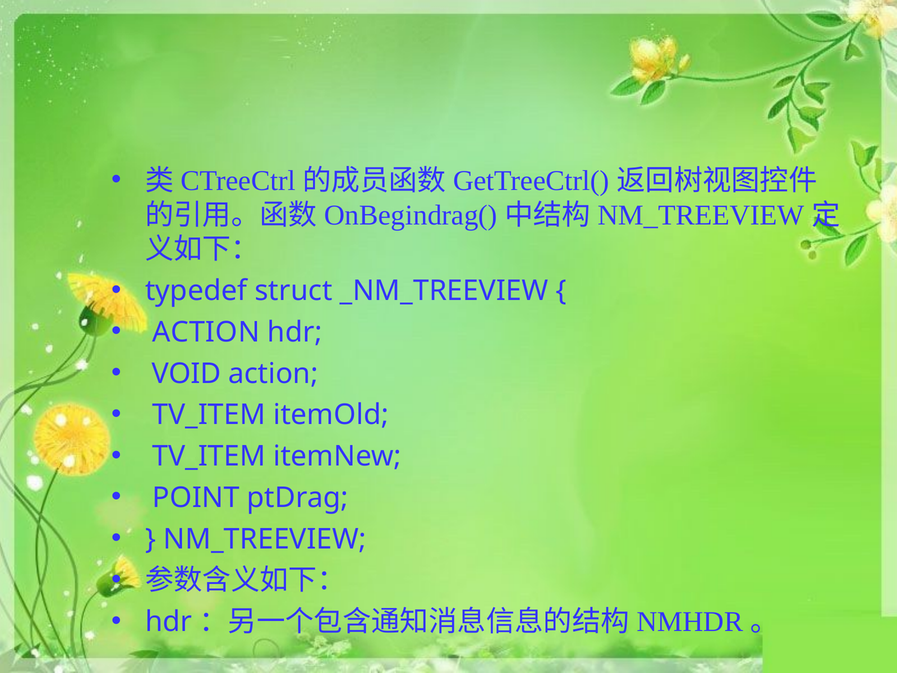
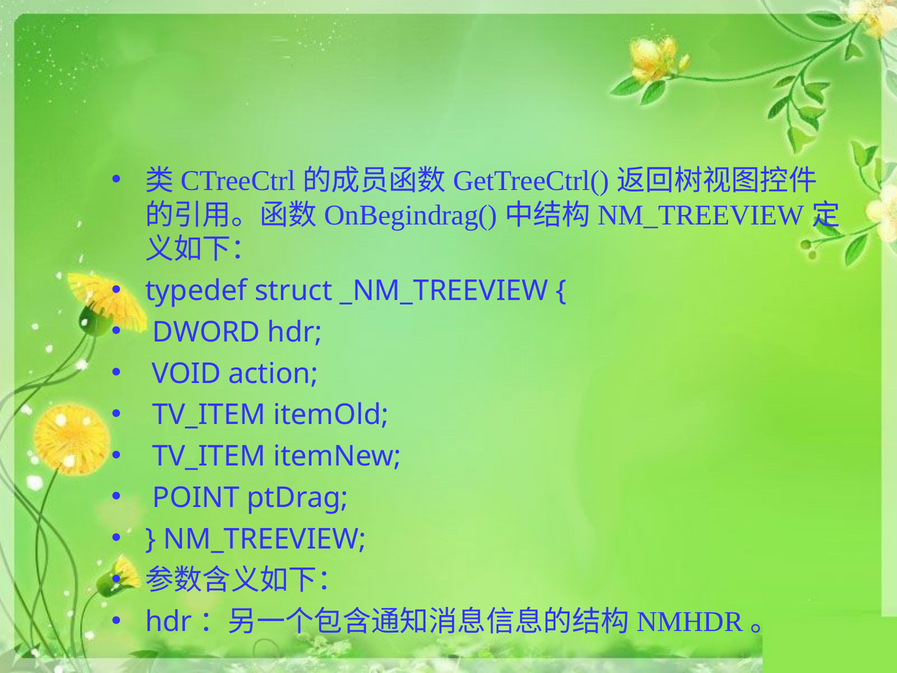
ACTION: ACTION -> DWORD (206, 332)
